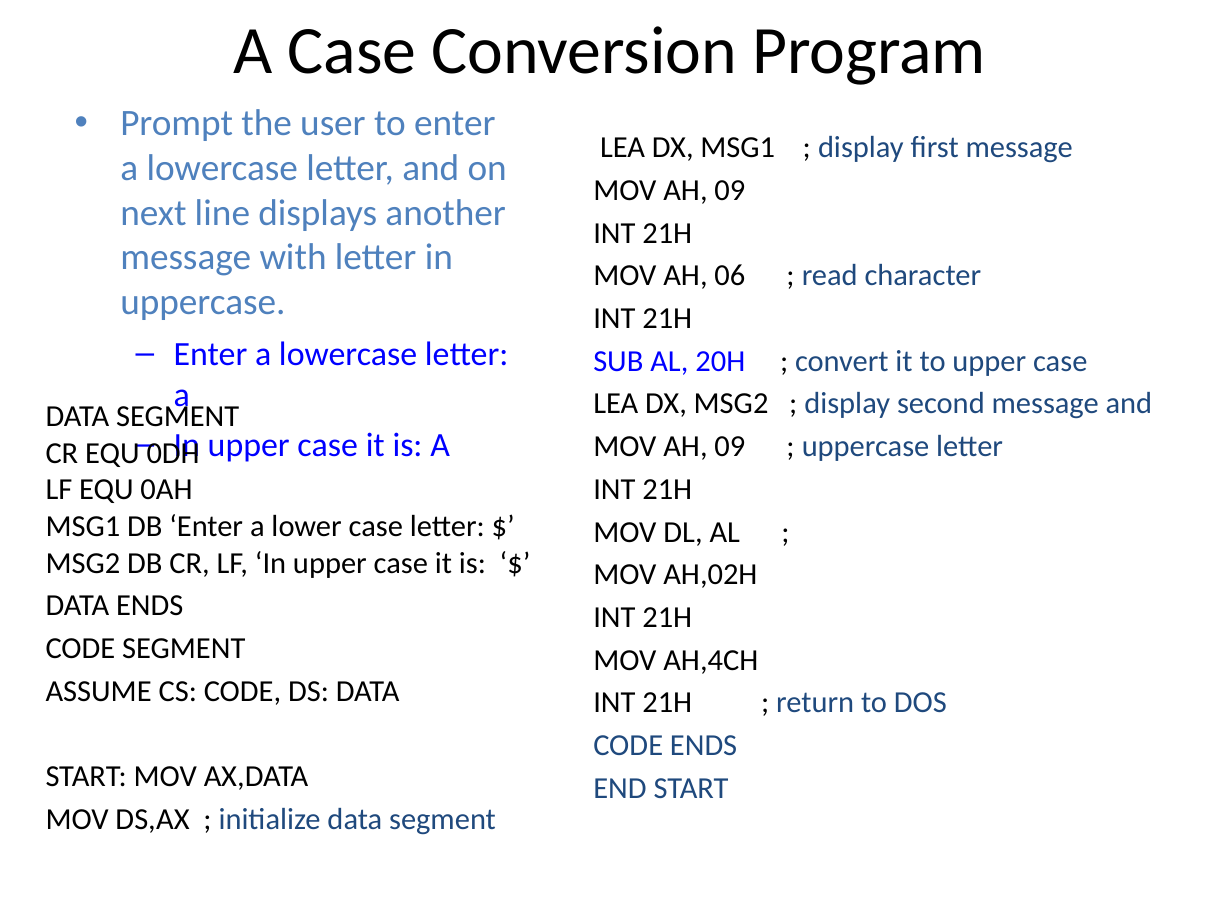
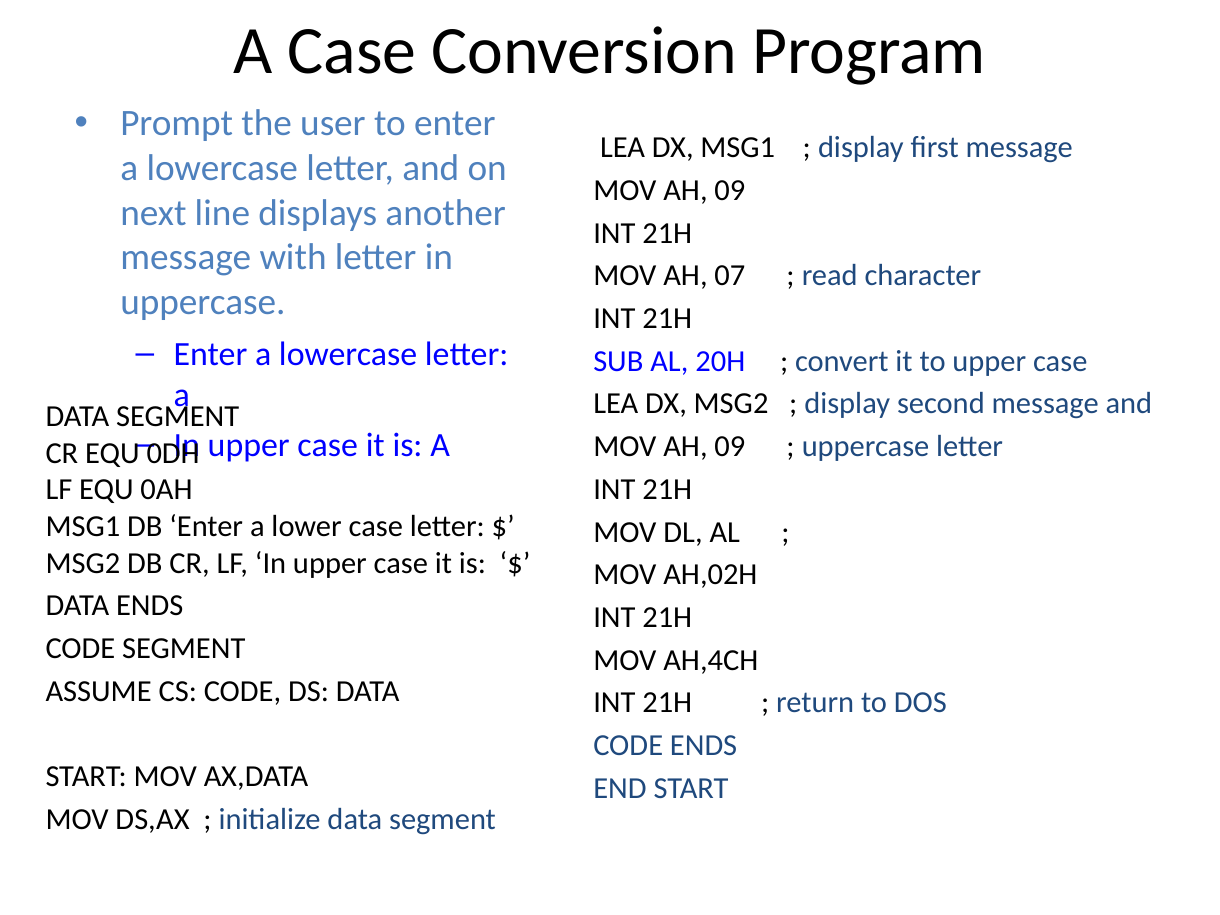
06: 06 -> 07 (730, 276)
